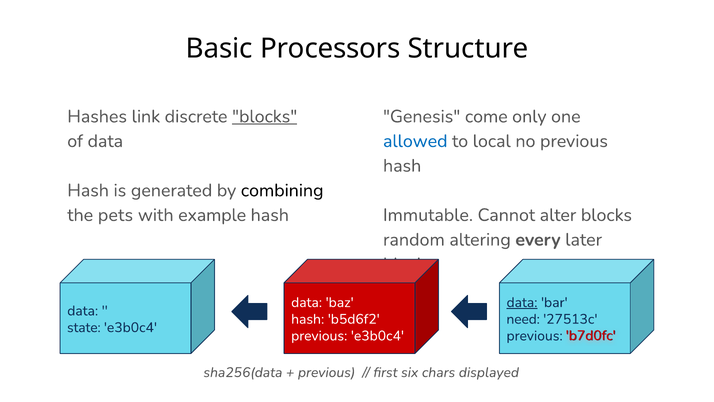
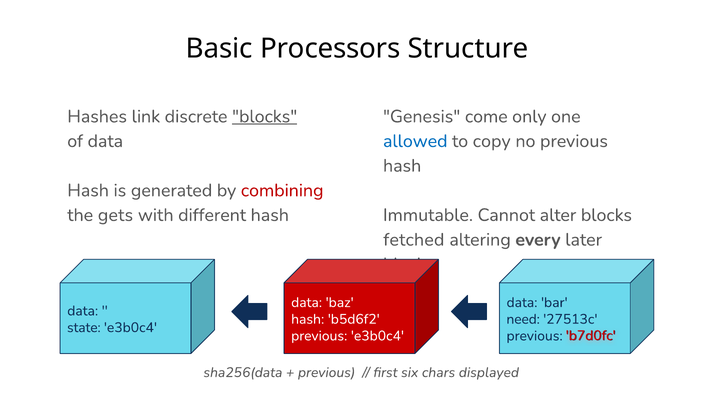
local: local -> copy (492, 141)
combining colour: black -> red (282, 190)
pets: pets -> gets (115, 215)
example: example -> different (212, 215)
random: random -> fetched (414, 239)
data underline: present -> none (522, 302)
